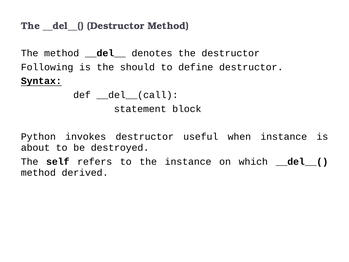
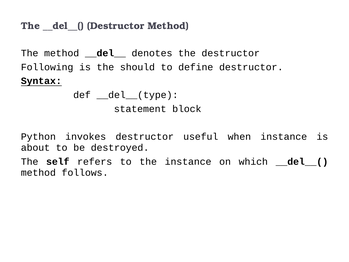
__del__(call: __del__(call -> __del__(type (137, 95)
derived: derived -> follows (85, 172)
